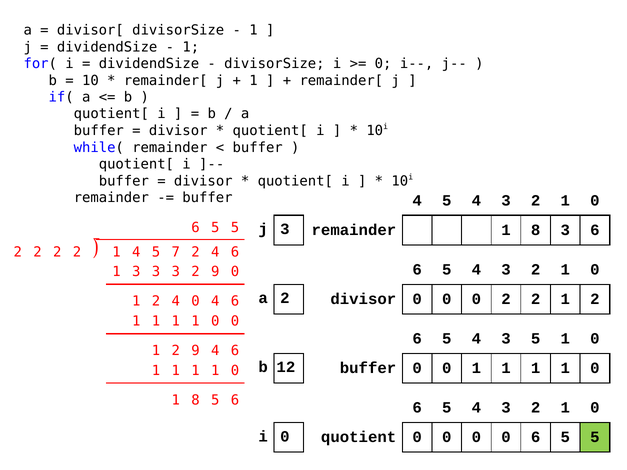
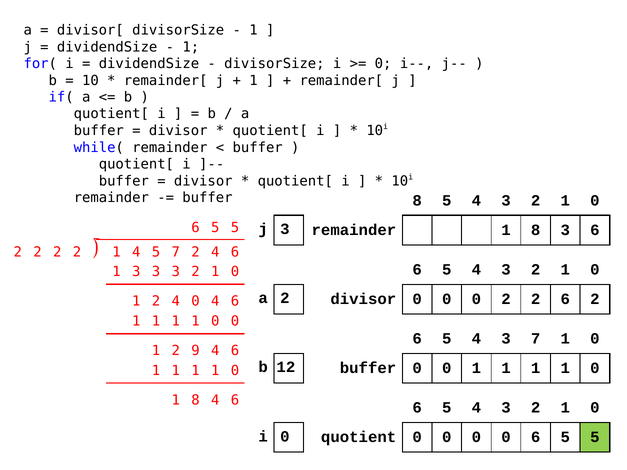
buffer 4: 4 -> 8 (417, 201)
3 3 2 9: 9 -> 1 (215, 272)
2 2 1: 1 -> 6 (565, 299)
3 5: 5 -> 7 (536, 339)
8 5: 5 -> 4 (215, 400)
